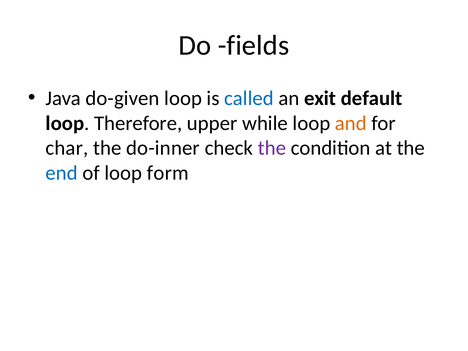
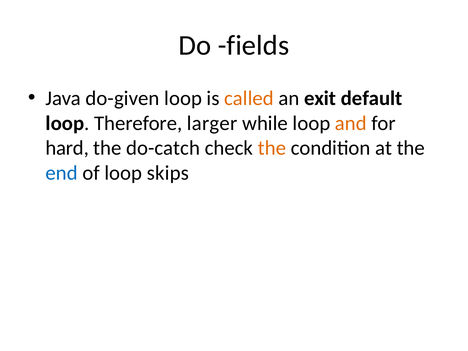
called colour: blue -> orange (249, 98)
upper: upper -> larger (212, 123)
char: char -> hard (67, 148)
do-inner: do-inner -> do-catch (163, 148)
the colour: purple -> orange (272, 148)
form: form -> skips (168, 173)
